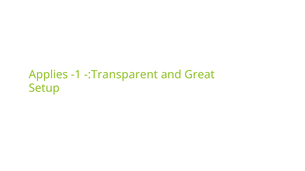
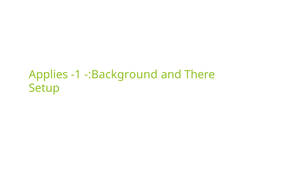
-:Transparent: -:Transparent -> -:Background (121, 75)
Great: Great -> There (200, 75)
